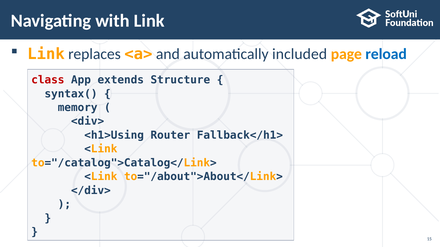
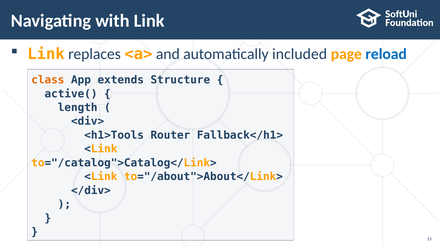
class colour: red -> orange (48, 80)
syntax(: syntax( -> active( (71, 94)
memory: memory -> length (78, 108)
<h1>Using: <h1>Using -> <h1>Tools (114, 135)
